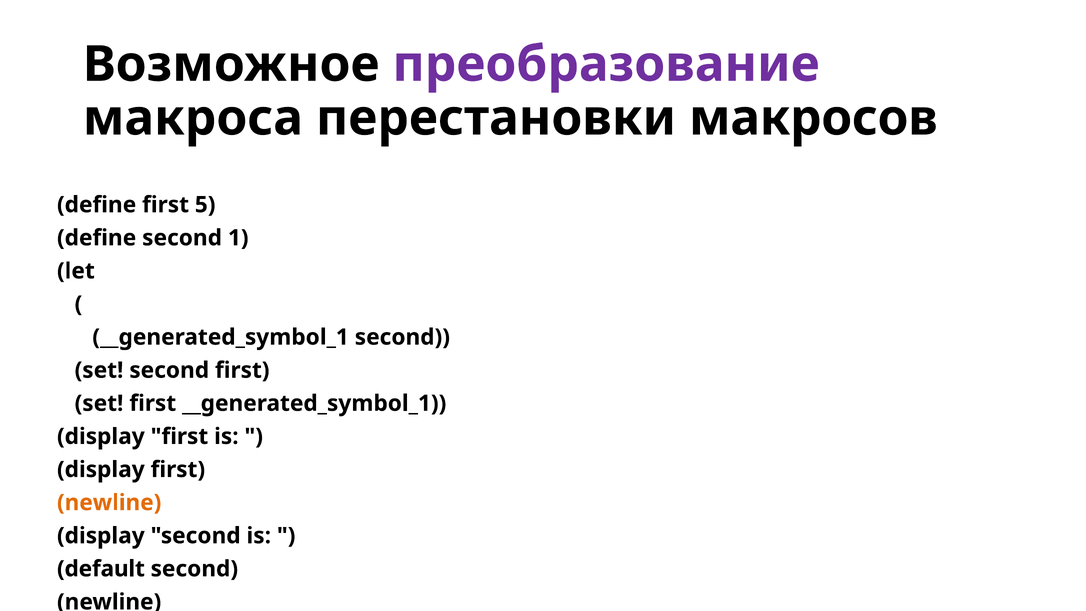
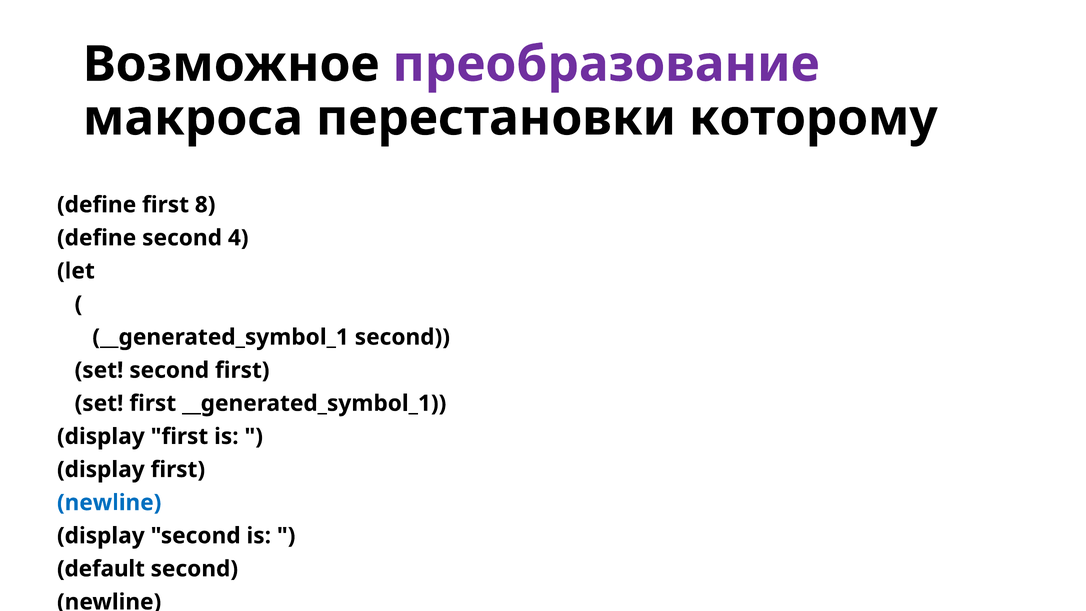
макросов: макросов -> которому (813, 118)
5: 5 -> 8 (205, 205)
1: 1 -> 4 (238, 238)
newline colour: orange -> blue (109, 503)
